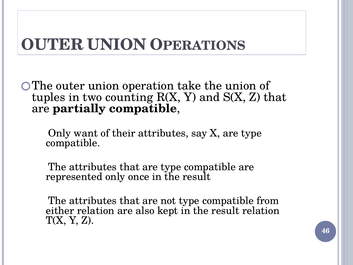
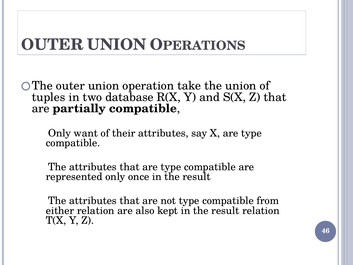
counting: counting -> database (129, 97)
